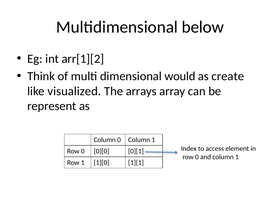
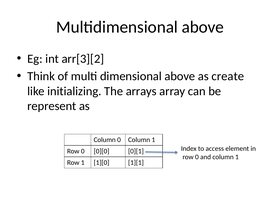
Multidimensional below: below -> above (203, 27)
arr[1][2: arr[1][2 -> arr[3][2 (83, 59)
dimensional would: would -> above (180, 76)
visualized: visualized -> initializing (74, 91)
